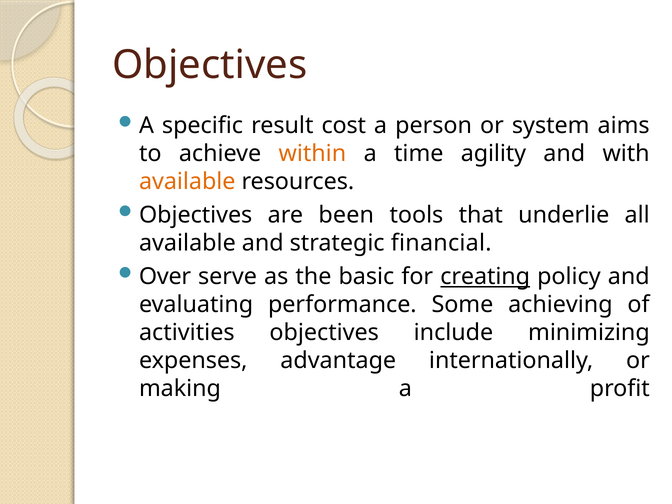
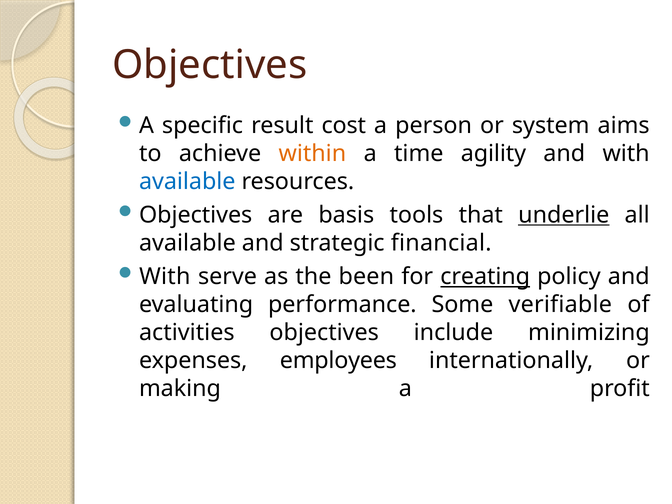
available colour: orange -> blue (187, 181)
been: been -> basis (346, 215)
underlie underline: none -> present (564, 215)
Over: Over -> With (165, 277)
basic: basic -> been (366, 277)
achieving: achieving -> verifiable (560, 305)
advantage: advantage -> employees (338, 360)
